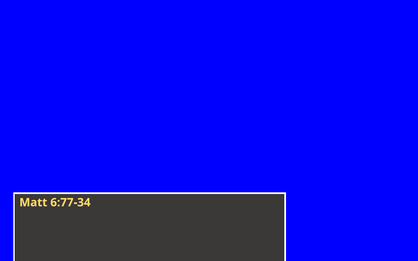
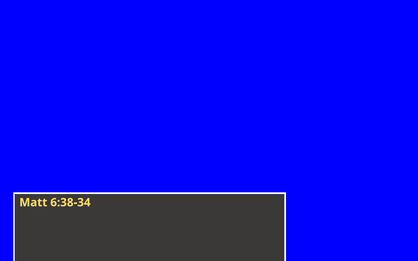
6:77-34: 6:77-34 -> 6:38-34 (70, 203)
